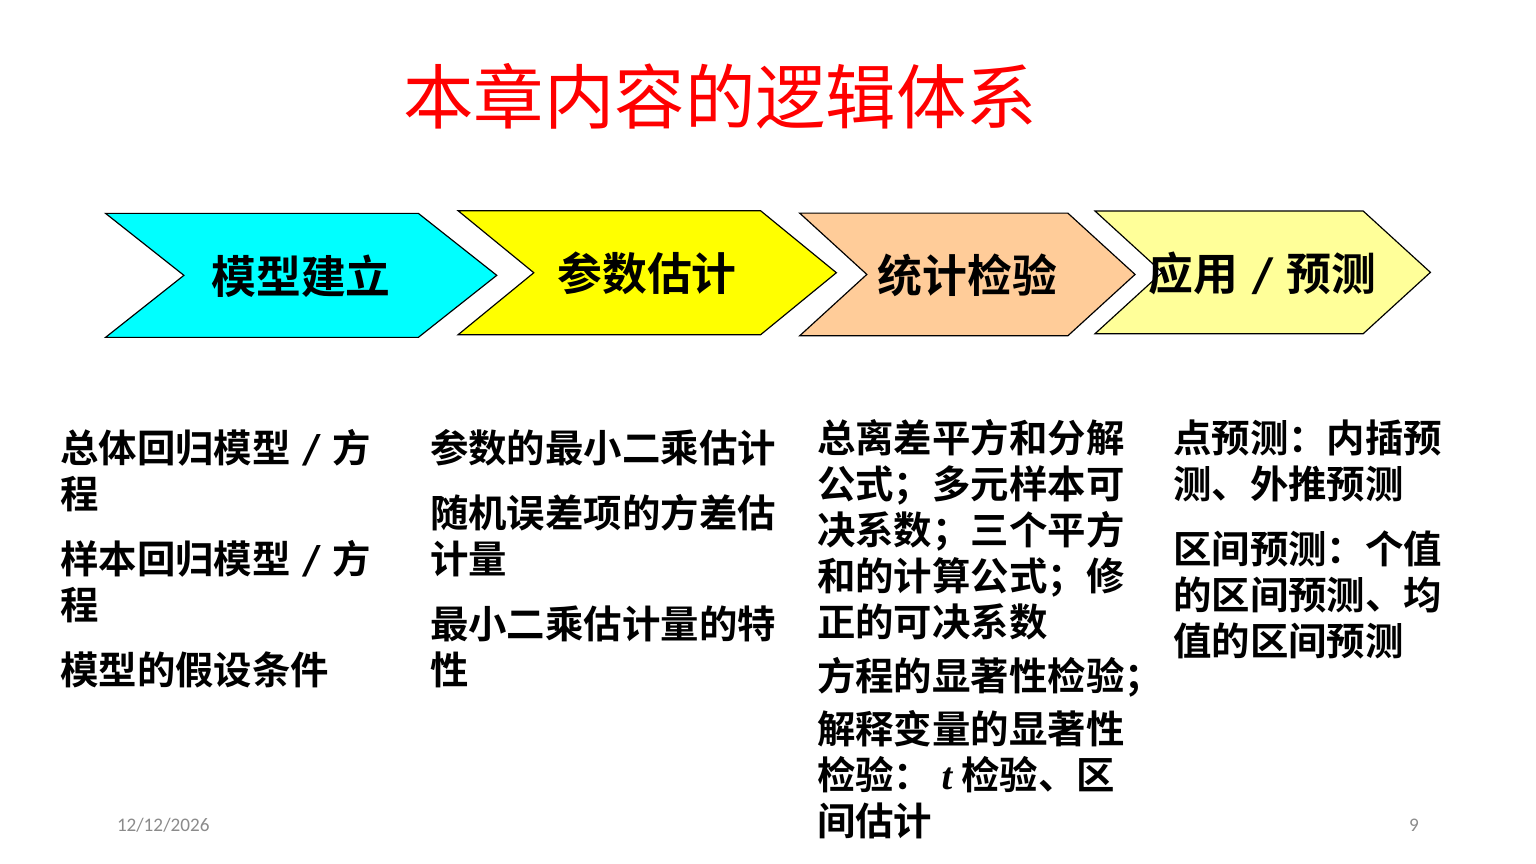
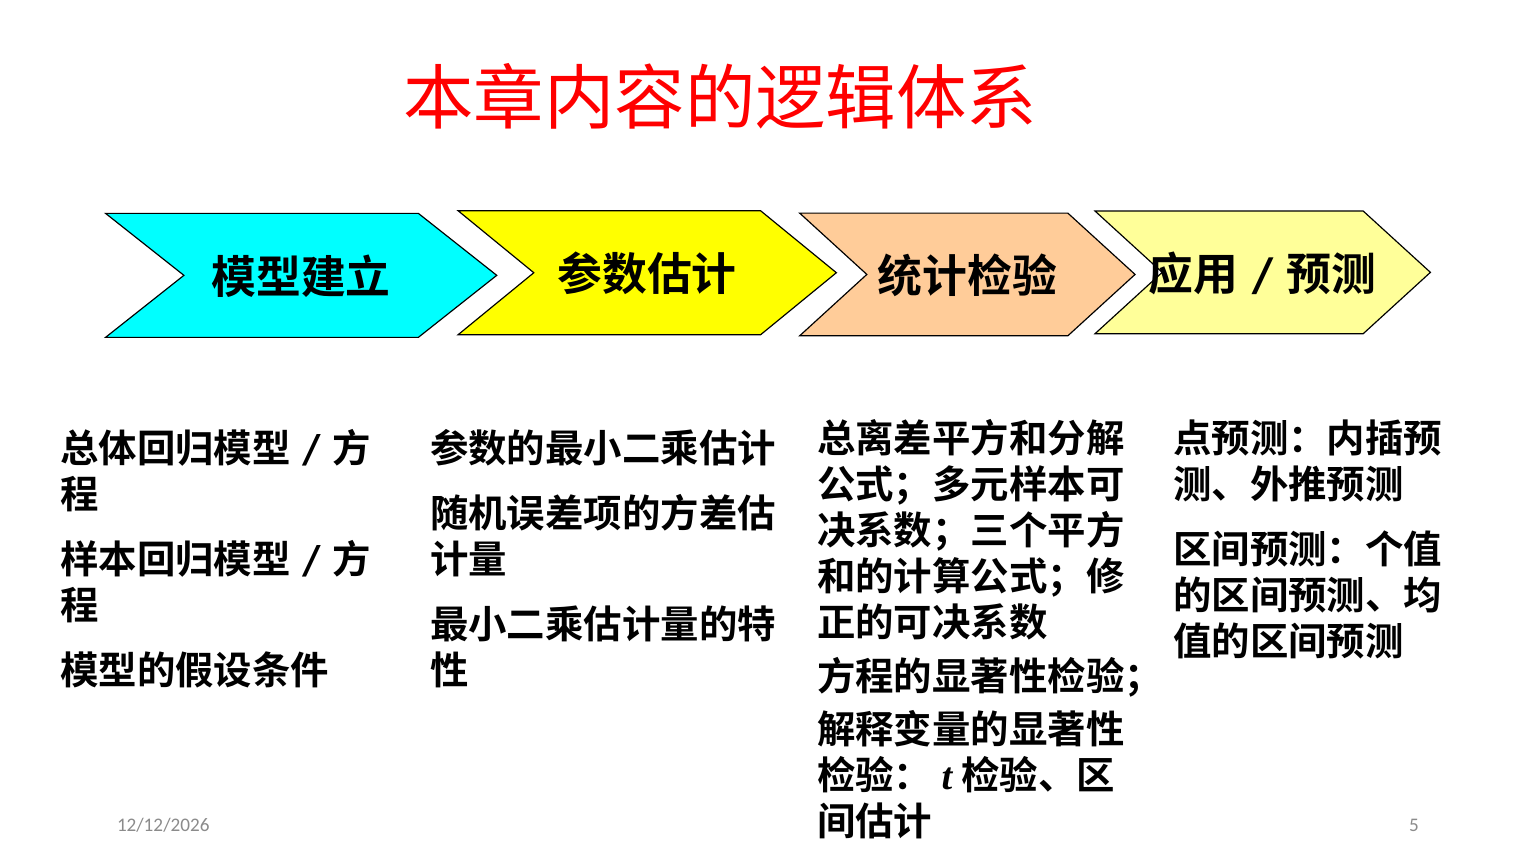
9: 9 -> 5 (1414, 825)
